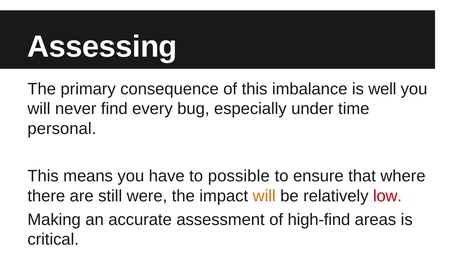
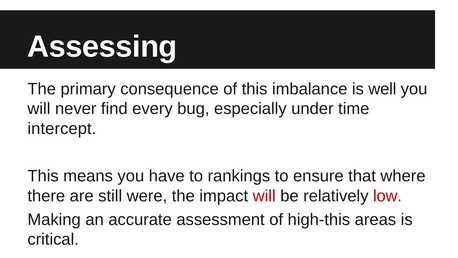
personal: personal -> intercept (62, 128)
possible: possible -> rankings (239, 176)
will colour: orange -> red (264, 196)
high-find: high-find -> high-this (319, 219)
